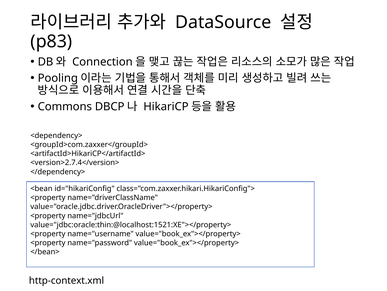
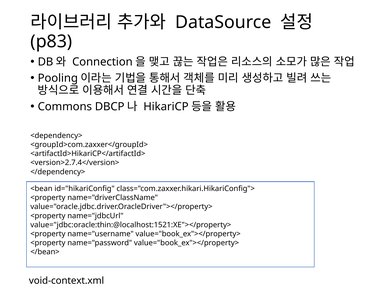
http-context.xml: http-context.xml -> void-context.xml (67, 280)
